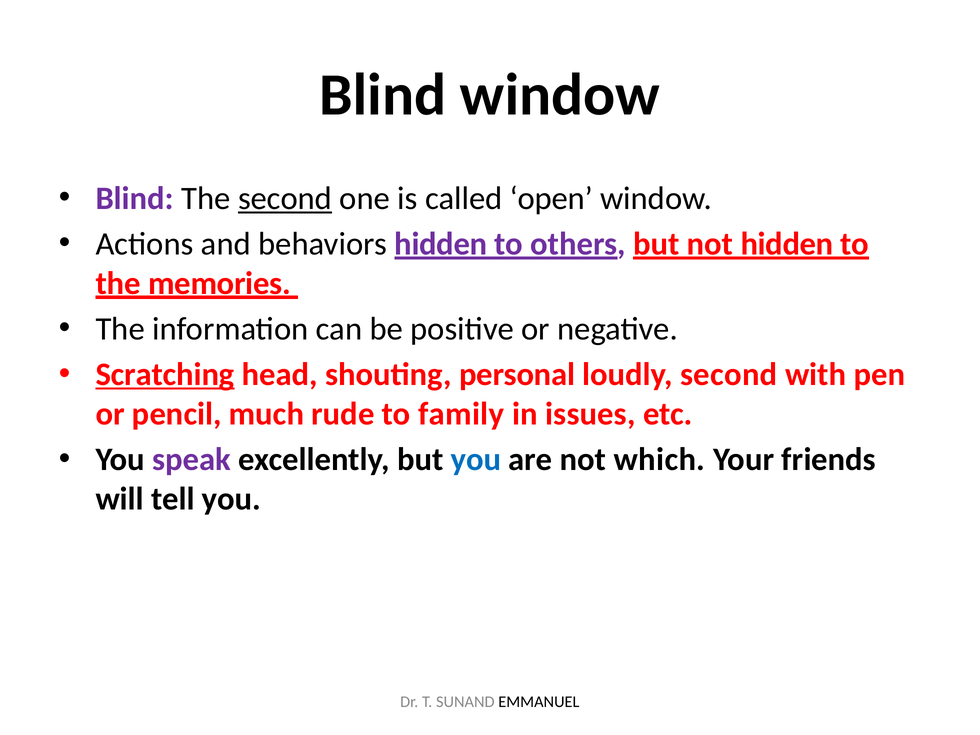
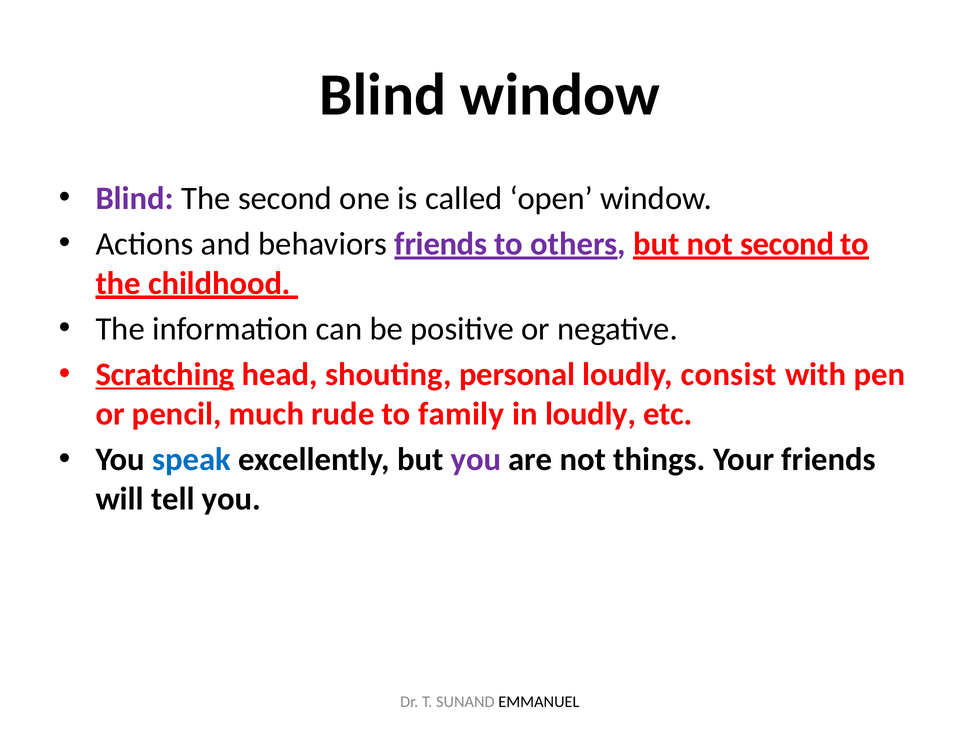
second underline: present -> none (285, 198)
behaviors hidden: hidden -> friends (441, 244)
not hidden: hidden -> second (787, 244)
memories: memories -> childhood (219, 283)
loudly second: second -> consist (729, 375)
in issues: issues -> loudly (591, 414)
speak colour: purple -> blue (192, 460)
you colour: blue -> purple (476, 460)
which: which -> things (659, 460)
